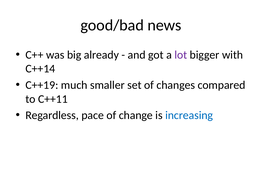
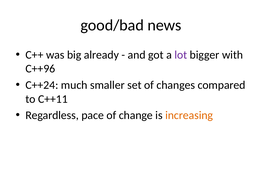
C++14: C++14 -> C++96 (40, 69)
C++19: C++19 -> C++24 (42, 85)
increasing colour: blue -> orange (189, 116)
